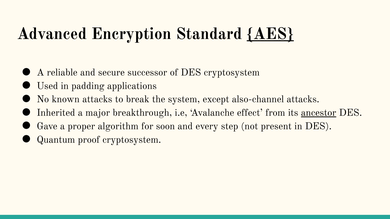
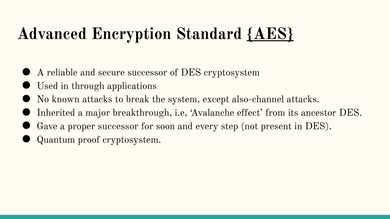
padding: padding -> through (88, 86)
ancestor underline: present -> none (319, 113)
proper algorithm: algorithm -> successor (118, 126)
